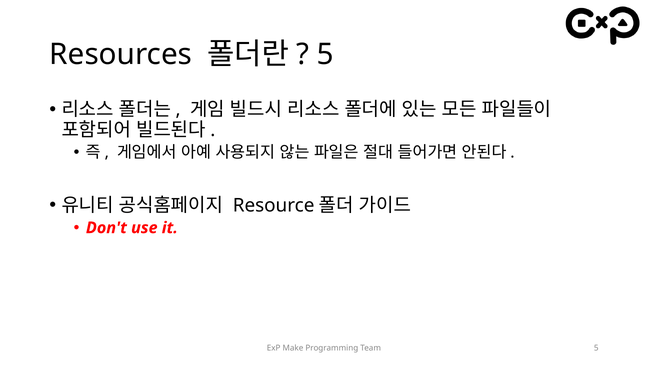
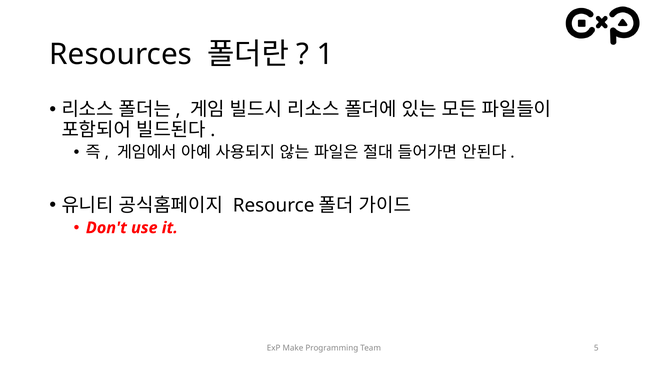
5: 5 -> 1 (325, 54)
